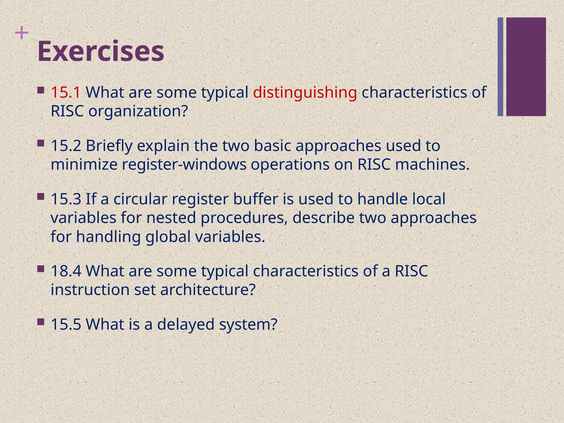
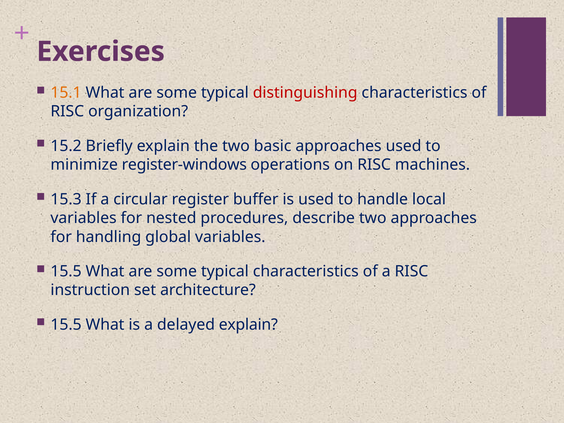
15.1 colour: red -> orange (66, 93)
18.4: 18.4 -> 15.5 (66, 271)
delayed system: system -> explain (248, 325)
